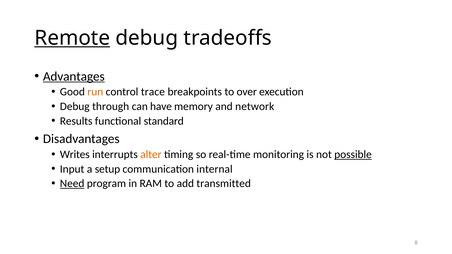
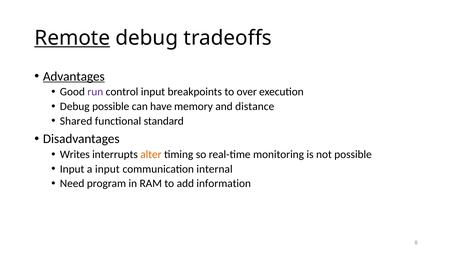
run colour: orange -> purple (95, 92)
control trace: trace -> input (153, 92)
Debug through: through -> possible (111, 107)
network: network -> distance (255, 107)
Results: Results -> Shared (76, 121)
possible underline: present -> none (353, 155)
a setup: setup -> input (107, 169)
Need underline: present -> none (72, 184)
transmitted: transmitted -> information (224, 184)
